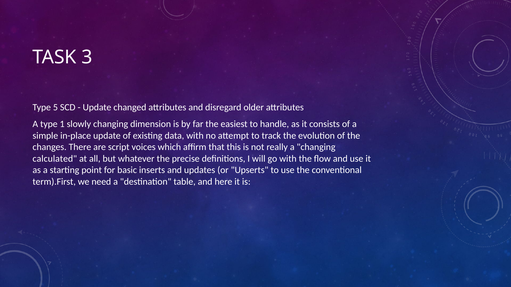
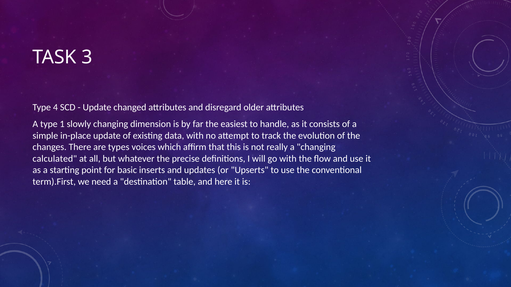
5: 5 -> 4 (55, 107)
script: script -> types (119, 147)
